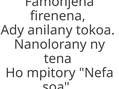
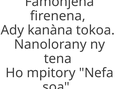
anilany: anilany -> kanàna (50, 30)
